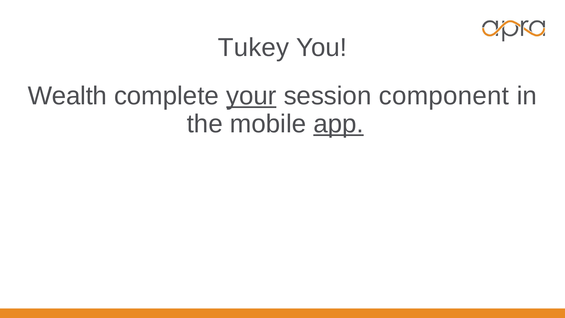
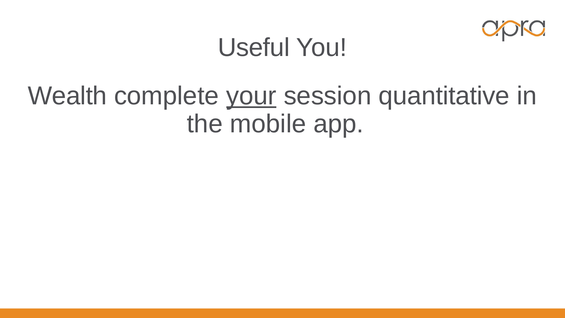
Tukey: Tukey -> Useful (254, 47)
component: component -> quantitative (444, 96)
app underline: present -> none (339, 124)
